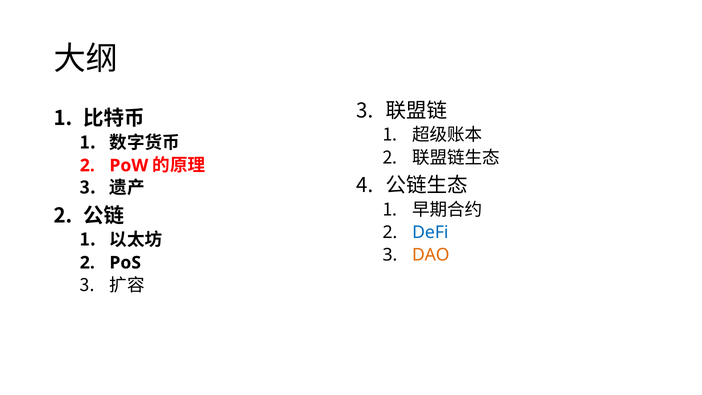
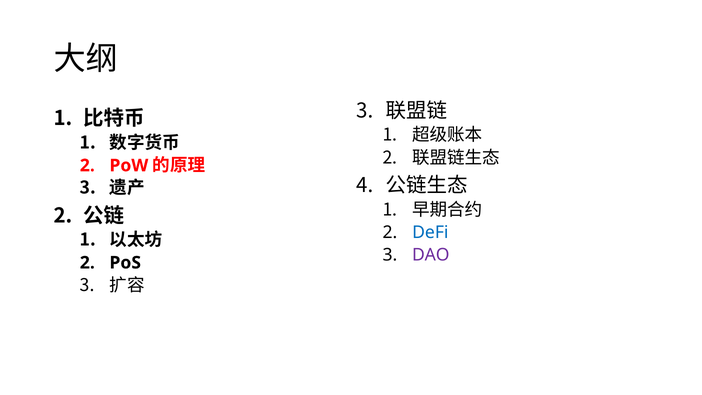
DAO colour: orange -> purple (431, 255)
